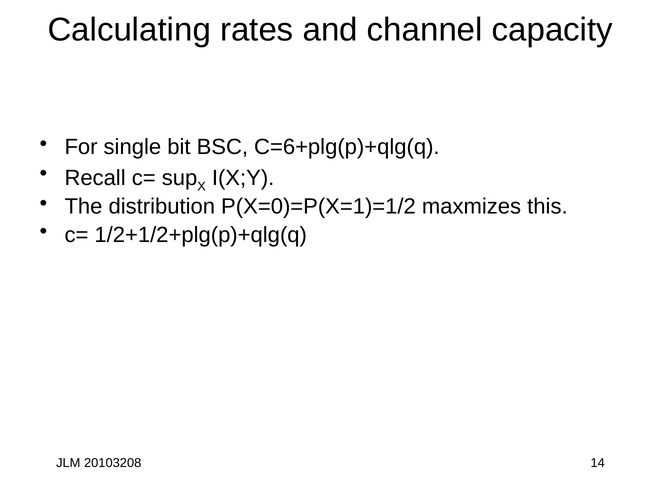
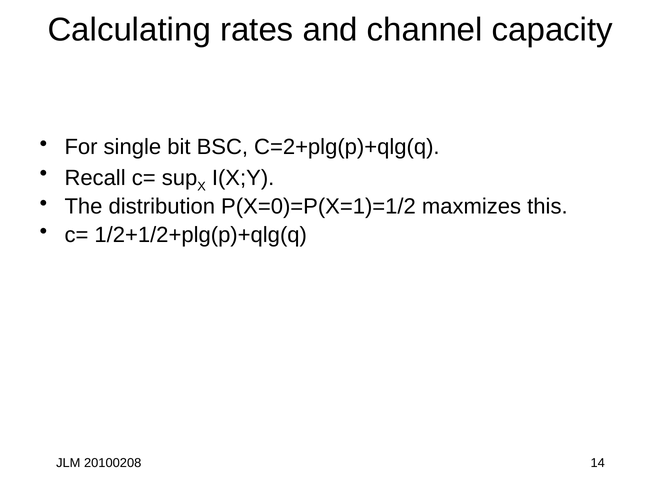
C=6+plg(p)+qlg(q: C=6+plg(p)+qlg(q -> C=2+plg(p)+qlg(q (347, 147)
20103208: 20103208 -> 20100208 (113, 464)
